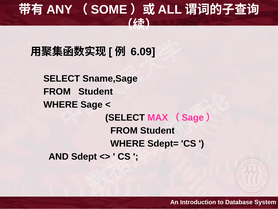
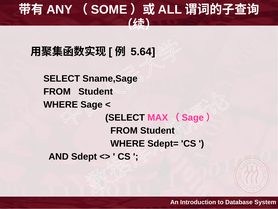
6.09: 6.09 -> 5.64 (143, 52)
